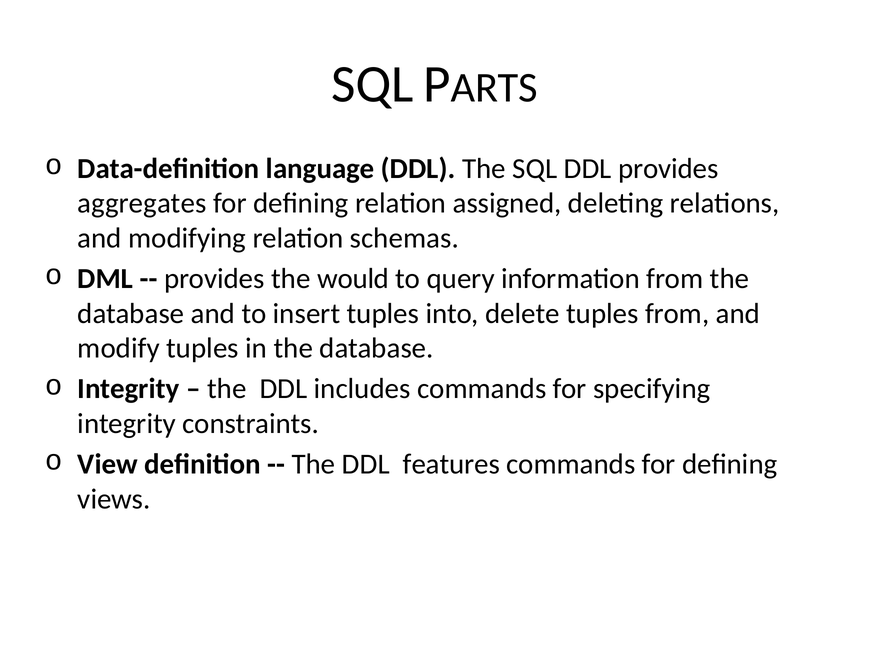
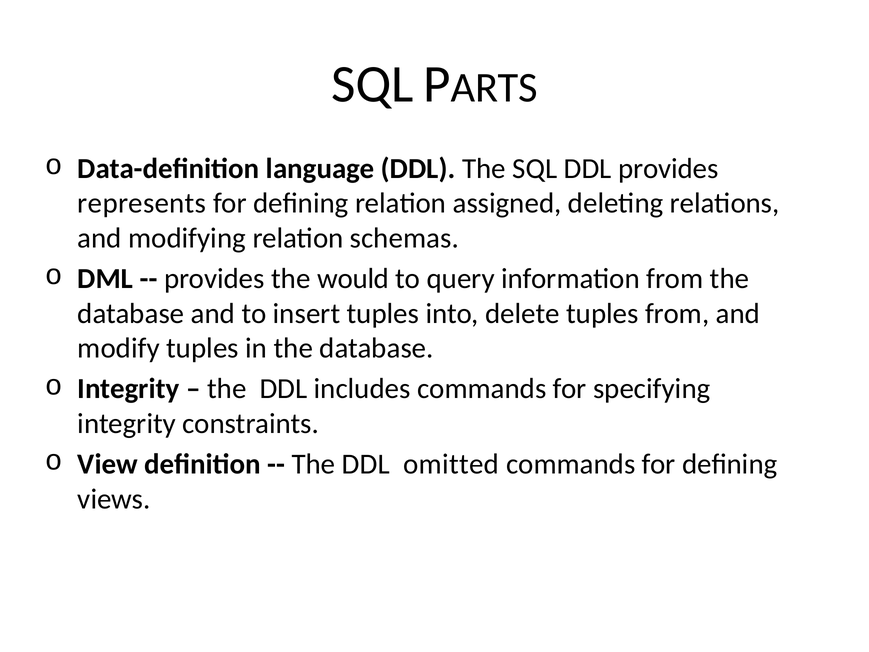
aggregates: aggregates -> represents (142, 203)
features: features -> omitted (451, 464)
